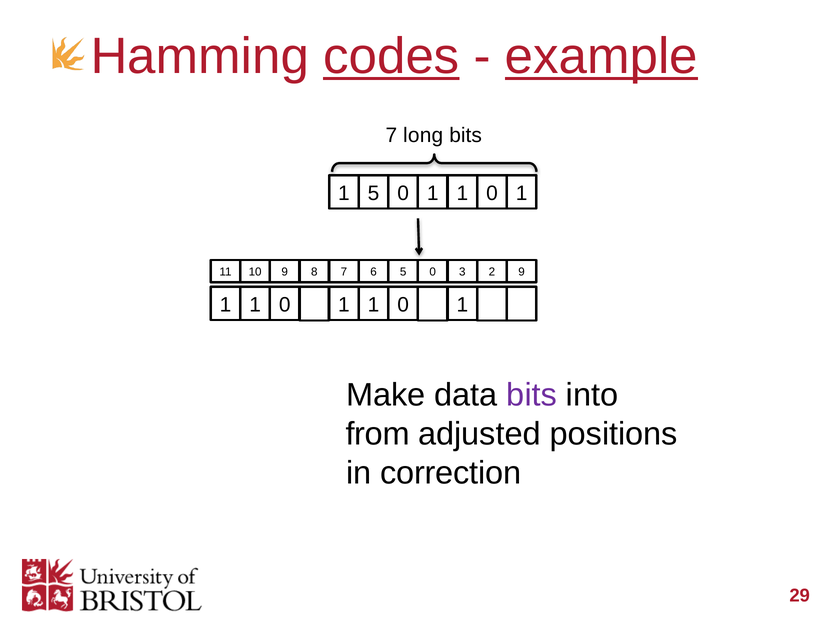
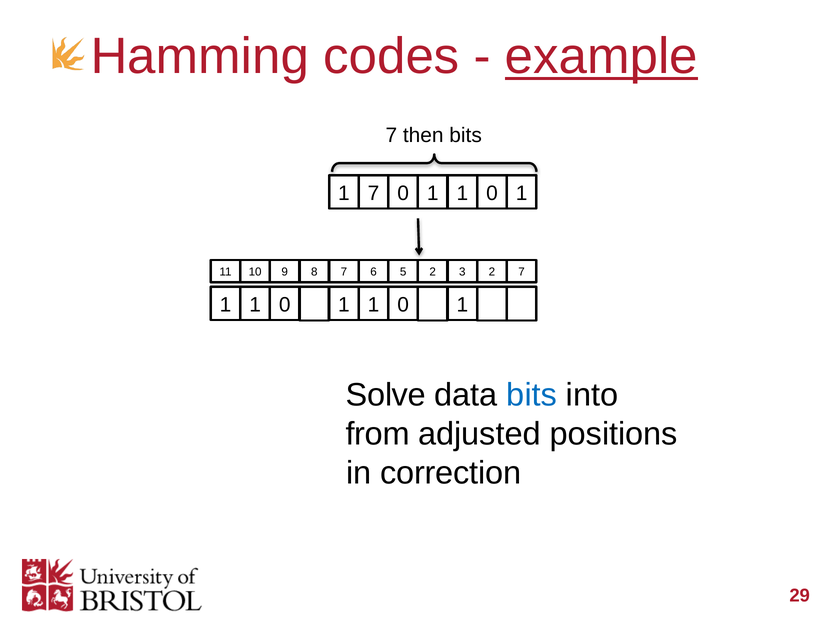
codes underline: present -> none (391, 57)
long: long -> then (423, 135)
5: 5 -> 7 (374, 193)
6 5 0: 0 -> 2 (433, 272)
2 9: 9 -> 7 (522, 272)
Make: Make -> Solve (386, 395)
bits colour: purple -> blue (532, 395)
